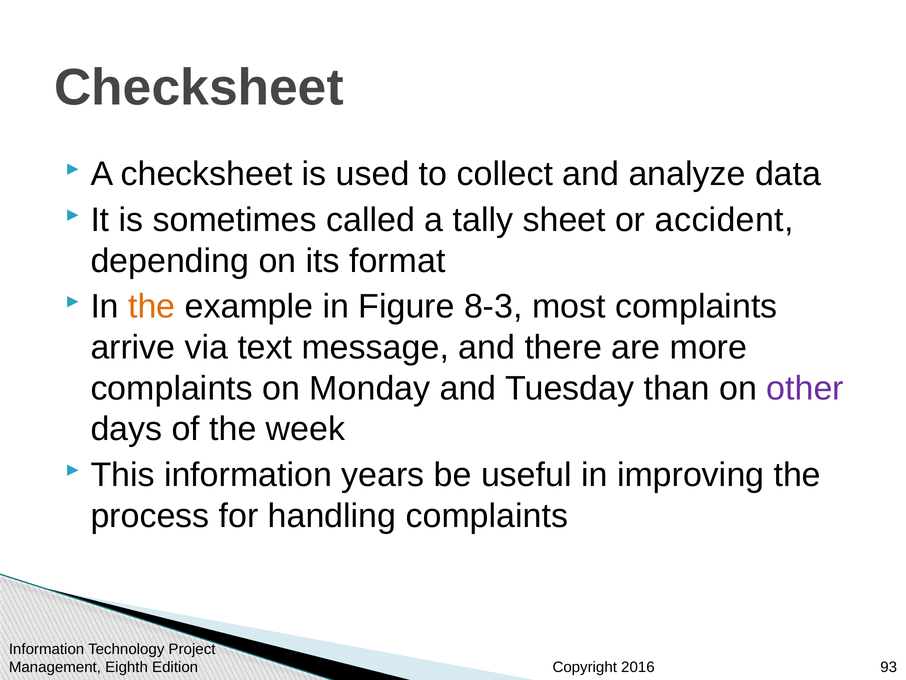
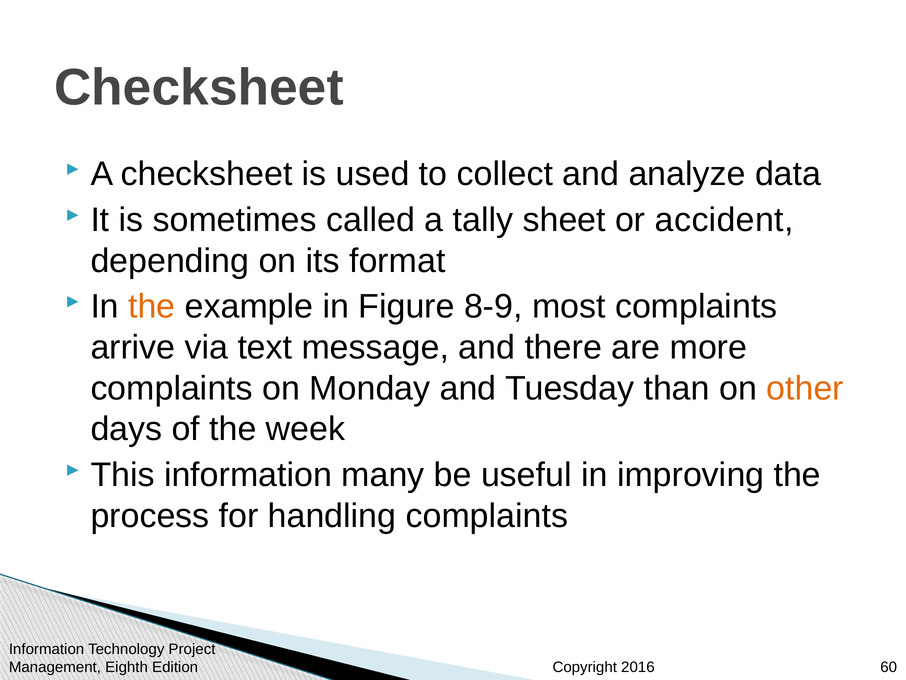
8-3: 8-3 -> 8-9 (493, 307)
other colour: purple -> orange (805, 388)
years: years -> many (383, 475)
93: 93 -> 60 (889, 667)
